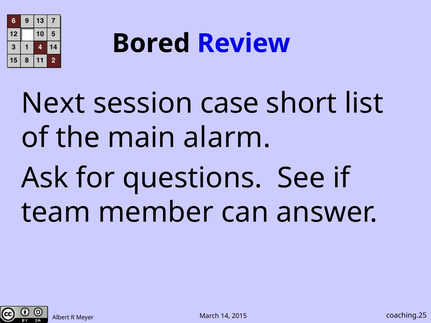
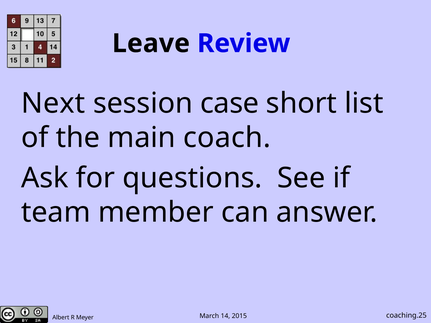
Bored: Bored -> Leave (151, 43)
alarm: alarm -> coach (227, 138)
